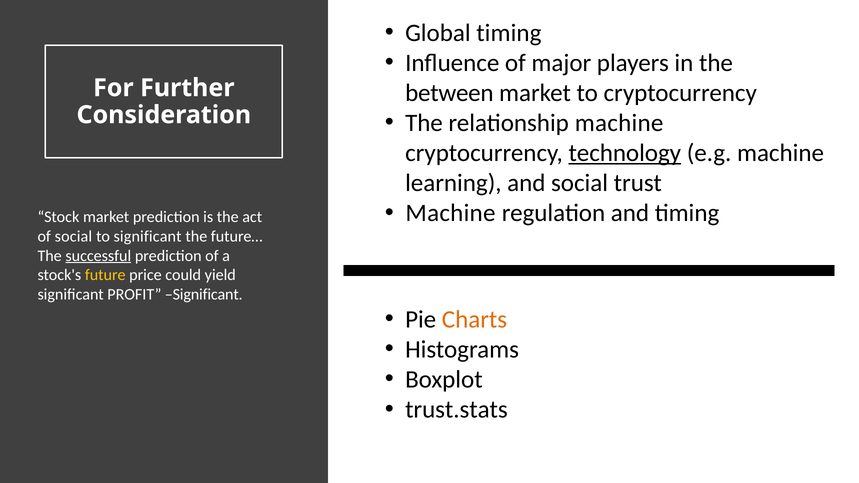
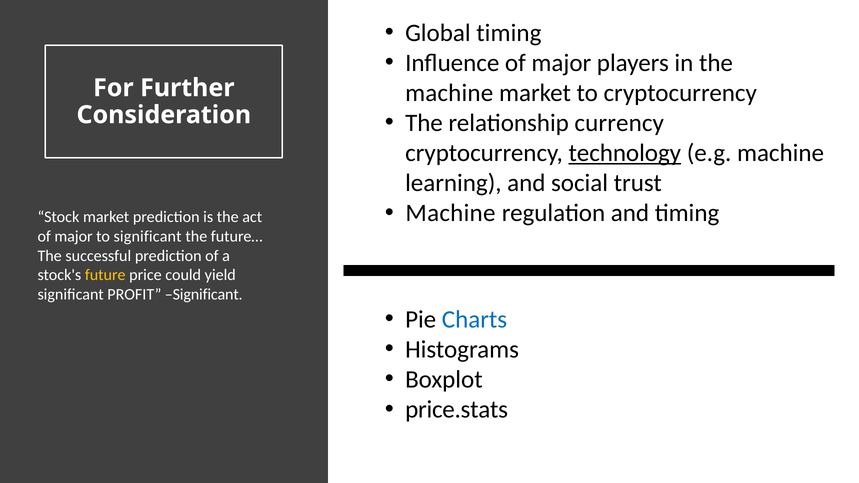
between: between -> machine (449, 93)
relationship machine: machine -> currency (619, 123)
social: social -> major (74, 236)
successful underline: present -> none (98, 256)
Charts colour: orange -> blue (474, 320)
trust.stats: trust.stats -> price.stats (457, 410)
